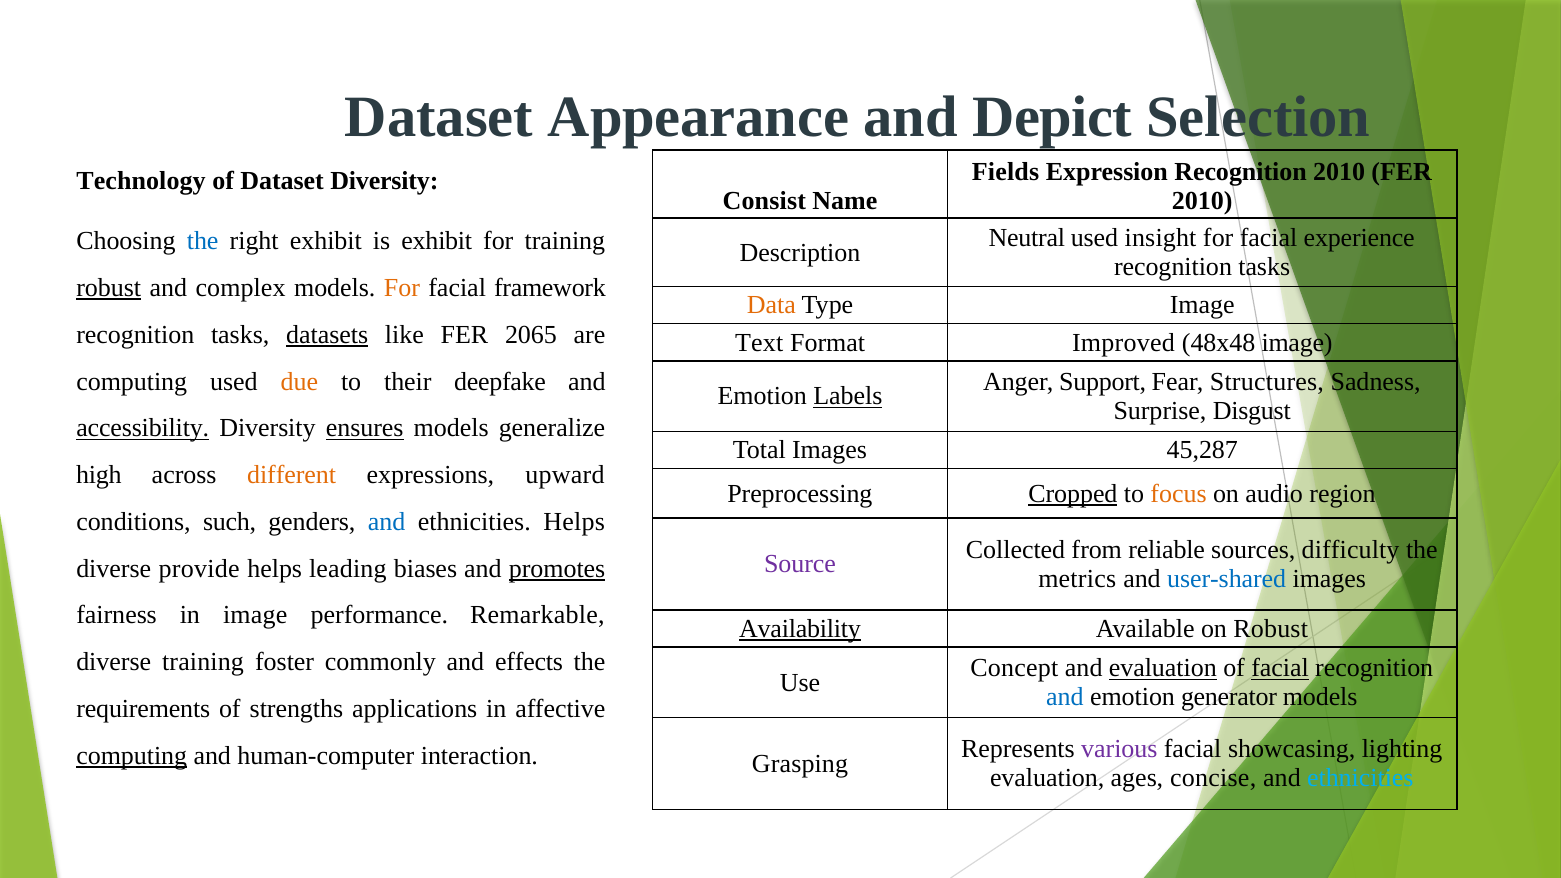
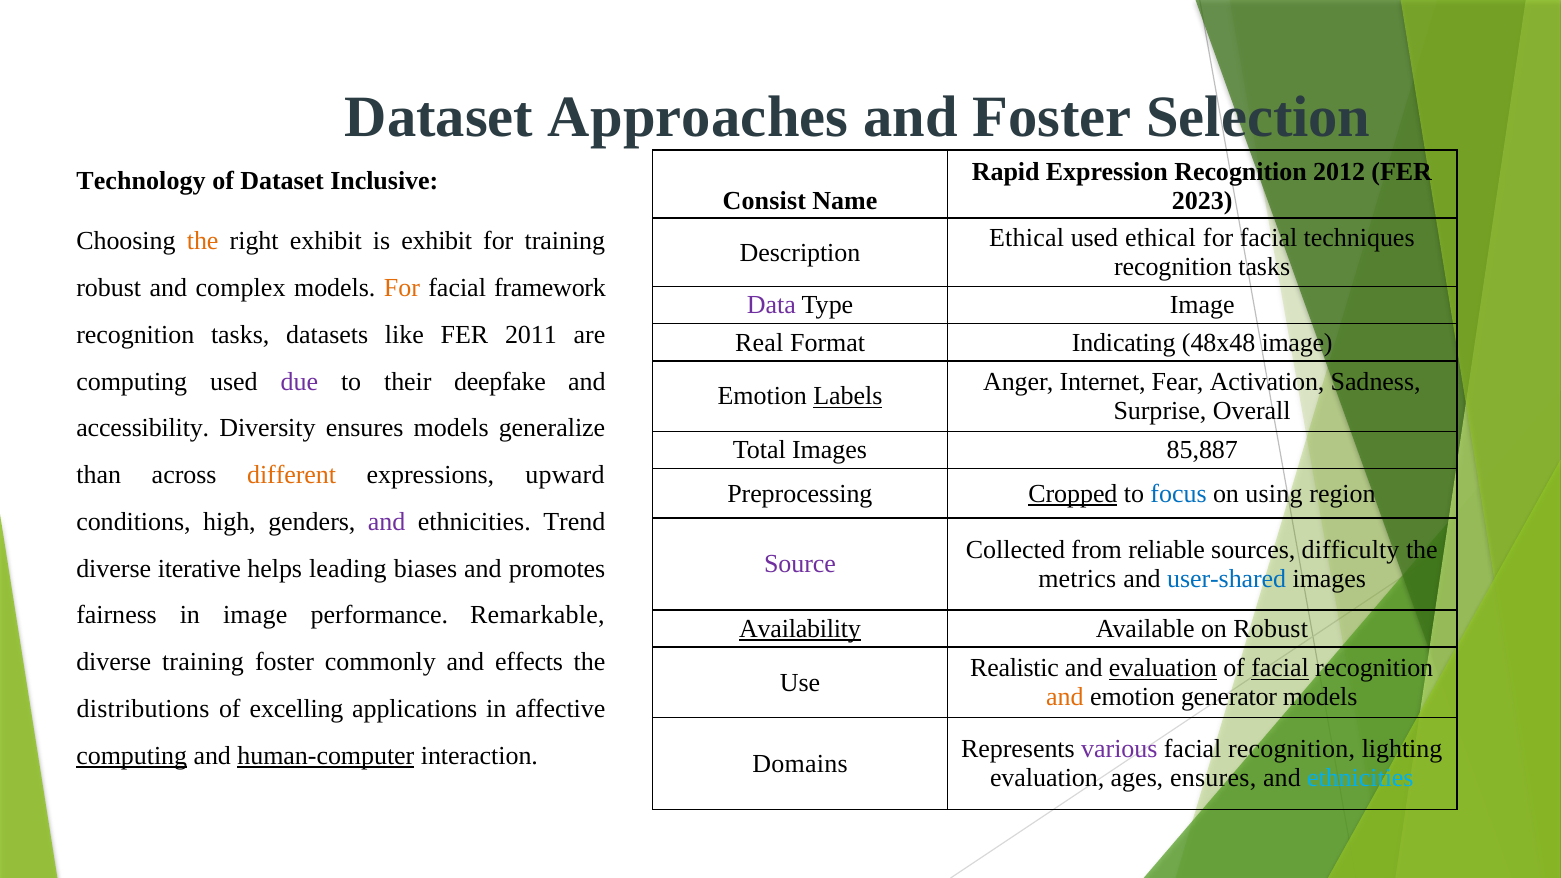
Appearance: Appearance -> Approaches (698, 117)
and Depict: Depict -> Foster (1052, 117)
Fields: Fields -> Rapid (1006, 172)
Recognition 2010: 2010 -> 2012 (1339, 172)
Dataset Diversity: Diversity -> Inclusive (384, 181)
2010: 2010 -> 2023 (1202, 201)
Neutral: Neutral -> Ethical (1027, 238)
used insight: insight -> ethical (1161, 238)
experience: experience -> techniques (1359, 238)
the colour: blue -> orange (203, 241)
robust underline: present -> none (109, 288)
Data colour: orange -> purple (771, 305)
datasets underline: present -> none (327, 335)
2065: 2065 -> 2011 (531, 335)
Text: Text -> Real (759, 342)
Improved: Improved -> Indicating (1124, 342)
due colour: orange -> purple (299, 381)
Support: Support -> Internet (1103, 382)
Structures: Structures -> Activation (1267, 382)
Disgust: Disgust -> Overall (1252, 411)
accessibility underline: present -> none (143, 428)
ensures underline: present -> none (365, 428)
45,287: 45,287 -> 85,887 (1202, 450)
high: high -> than (99, 475)
focus colour: orange -> blue (1179, 494)
audio: audio -> using (1274, 494)
such: such -> high (229, 522)
and colour: blue -> purple (387, 522)
ethnicities Helps: Helps -> Trend (574, 522)
provide: provide -> iterative (199, 569)
promotes underline: present -> none (557, 569)
Concept: Concept -> Realistic (1015, 668)
and colour: blue -> orange (1065, 697)
requirements: requirements -> distributions (143, 709)
strengths: strengths -> excelling (297, 709)
showcasing: showcasing -> recognition (1292, 749)
human-computer underline: none -> present (326, 756)
Grasping: Grasping -> Domains (800, 764)
ages concise: concise -> ensures (1213, 778)
